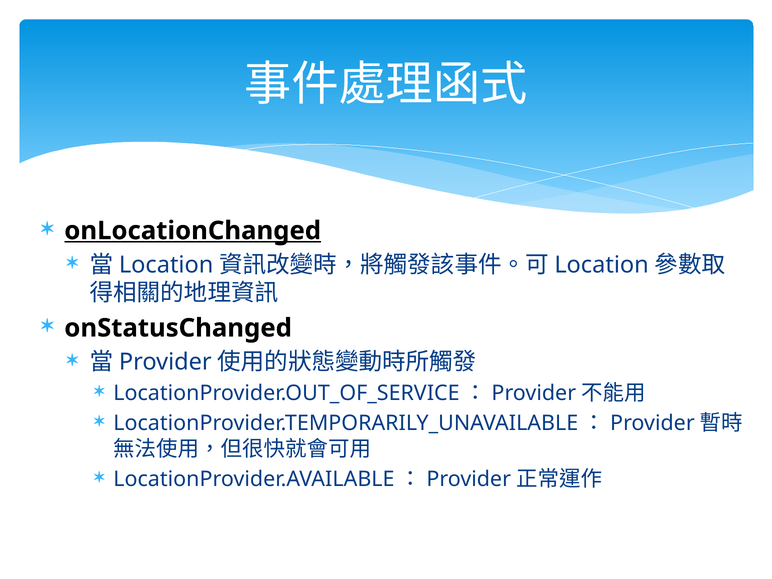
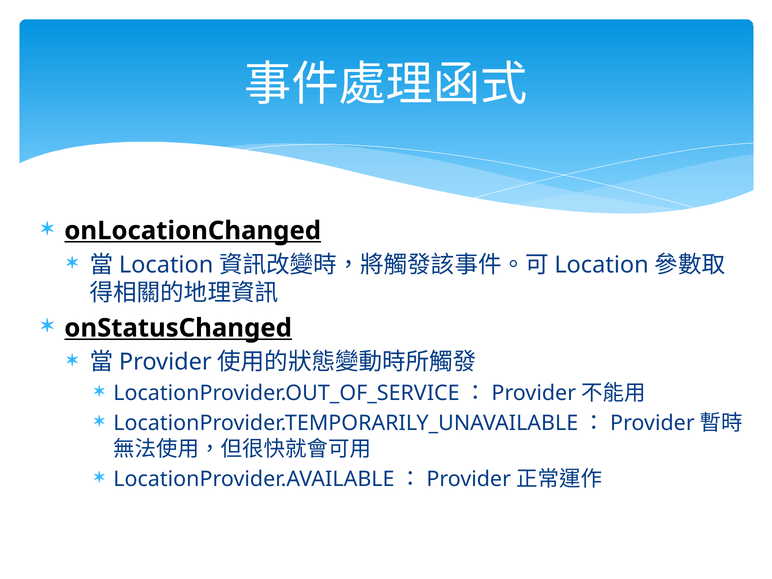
onStatusChanged underline: none -> present (178, 328)
